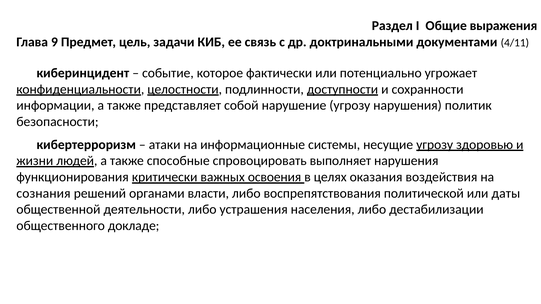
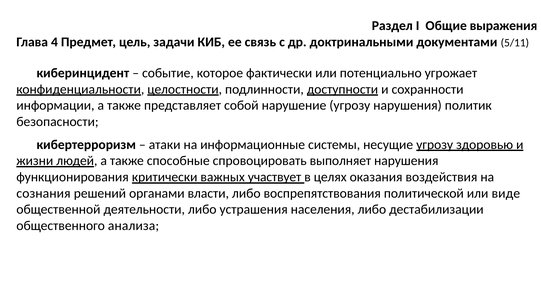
9: 9 -> 4 (54, 42)
4/11: 4/11 -> 5/11 (515, 43)
освоения: освоения -> участвует (275, 177)
даты: даты -> виде (506, 193)
докладе: докладе -> анализа (133, 226)
